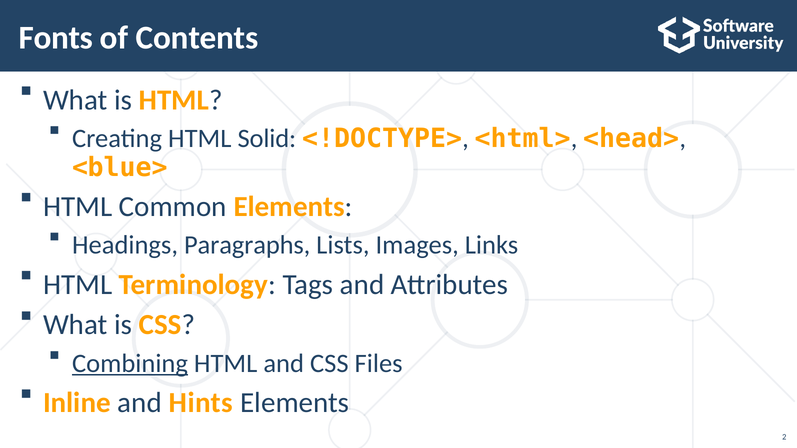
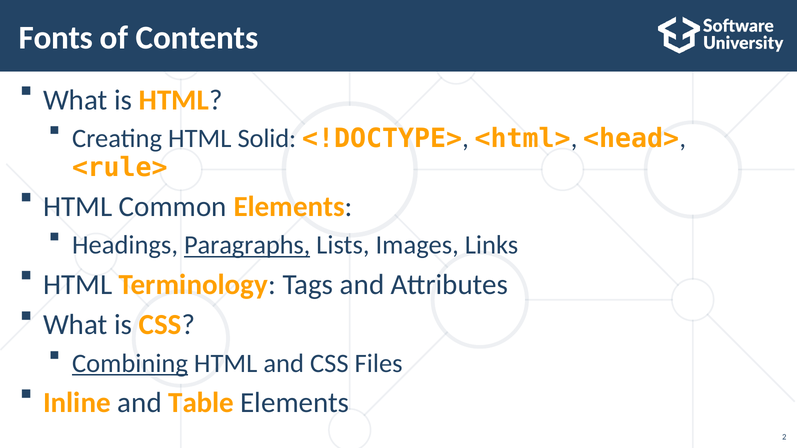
<blue>: <blue> -> <rule> (120, 167)
Paragraphs underline: none -> present (247, 245)
Hints: Hints -> Table (201, 403)
